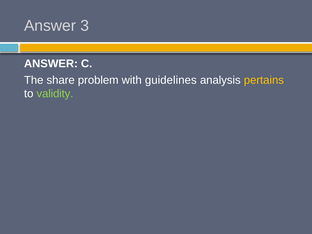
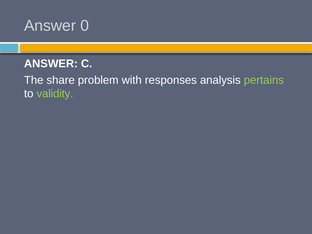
3: 3 -> 0 (85, 26)
guidelines: guidelines -> responses (171, 80)
pertains colour: yellow -> light green (264, 80)
